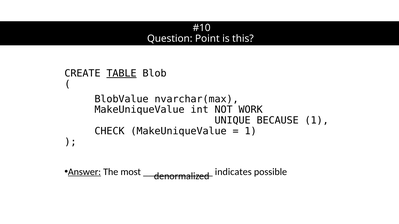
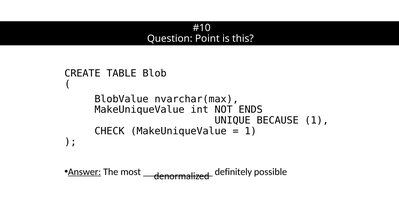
TABLE underline: present -> none (122, 73)
WORK: WORK -> ENDS (251, 110)
indicates: indicates -> definitely (233, 172)
